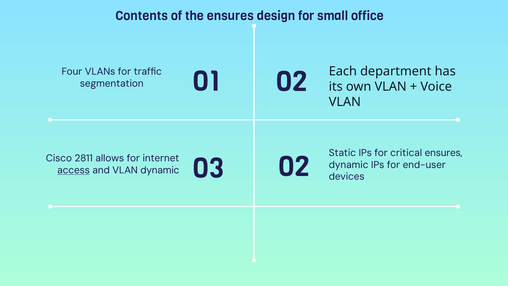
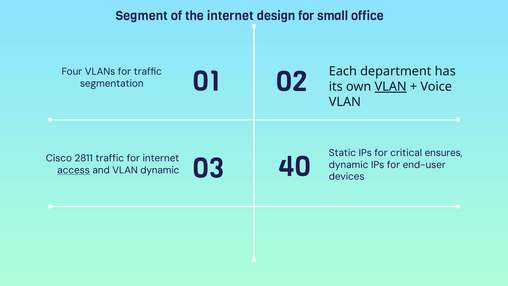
Contents: Contents -> Segment (142, 16)
the ensures: ensures -> internet (230, 16)
VLAN underline: none -> present (391, 87)
2811 allows: allows -> traffic (110, 158)
03 02: 02 -> 40 (294, 167)
